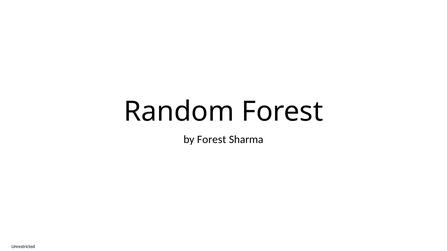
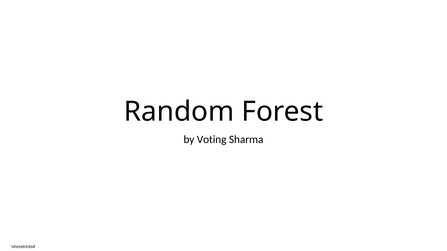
by Forest: Forest -> Voting (212, 140)
